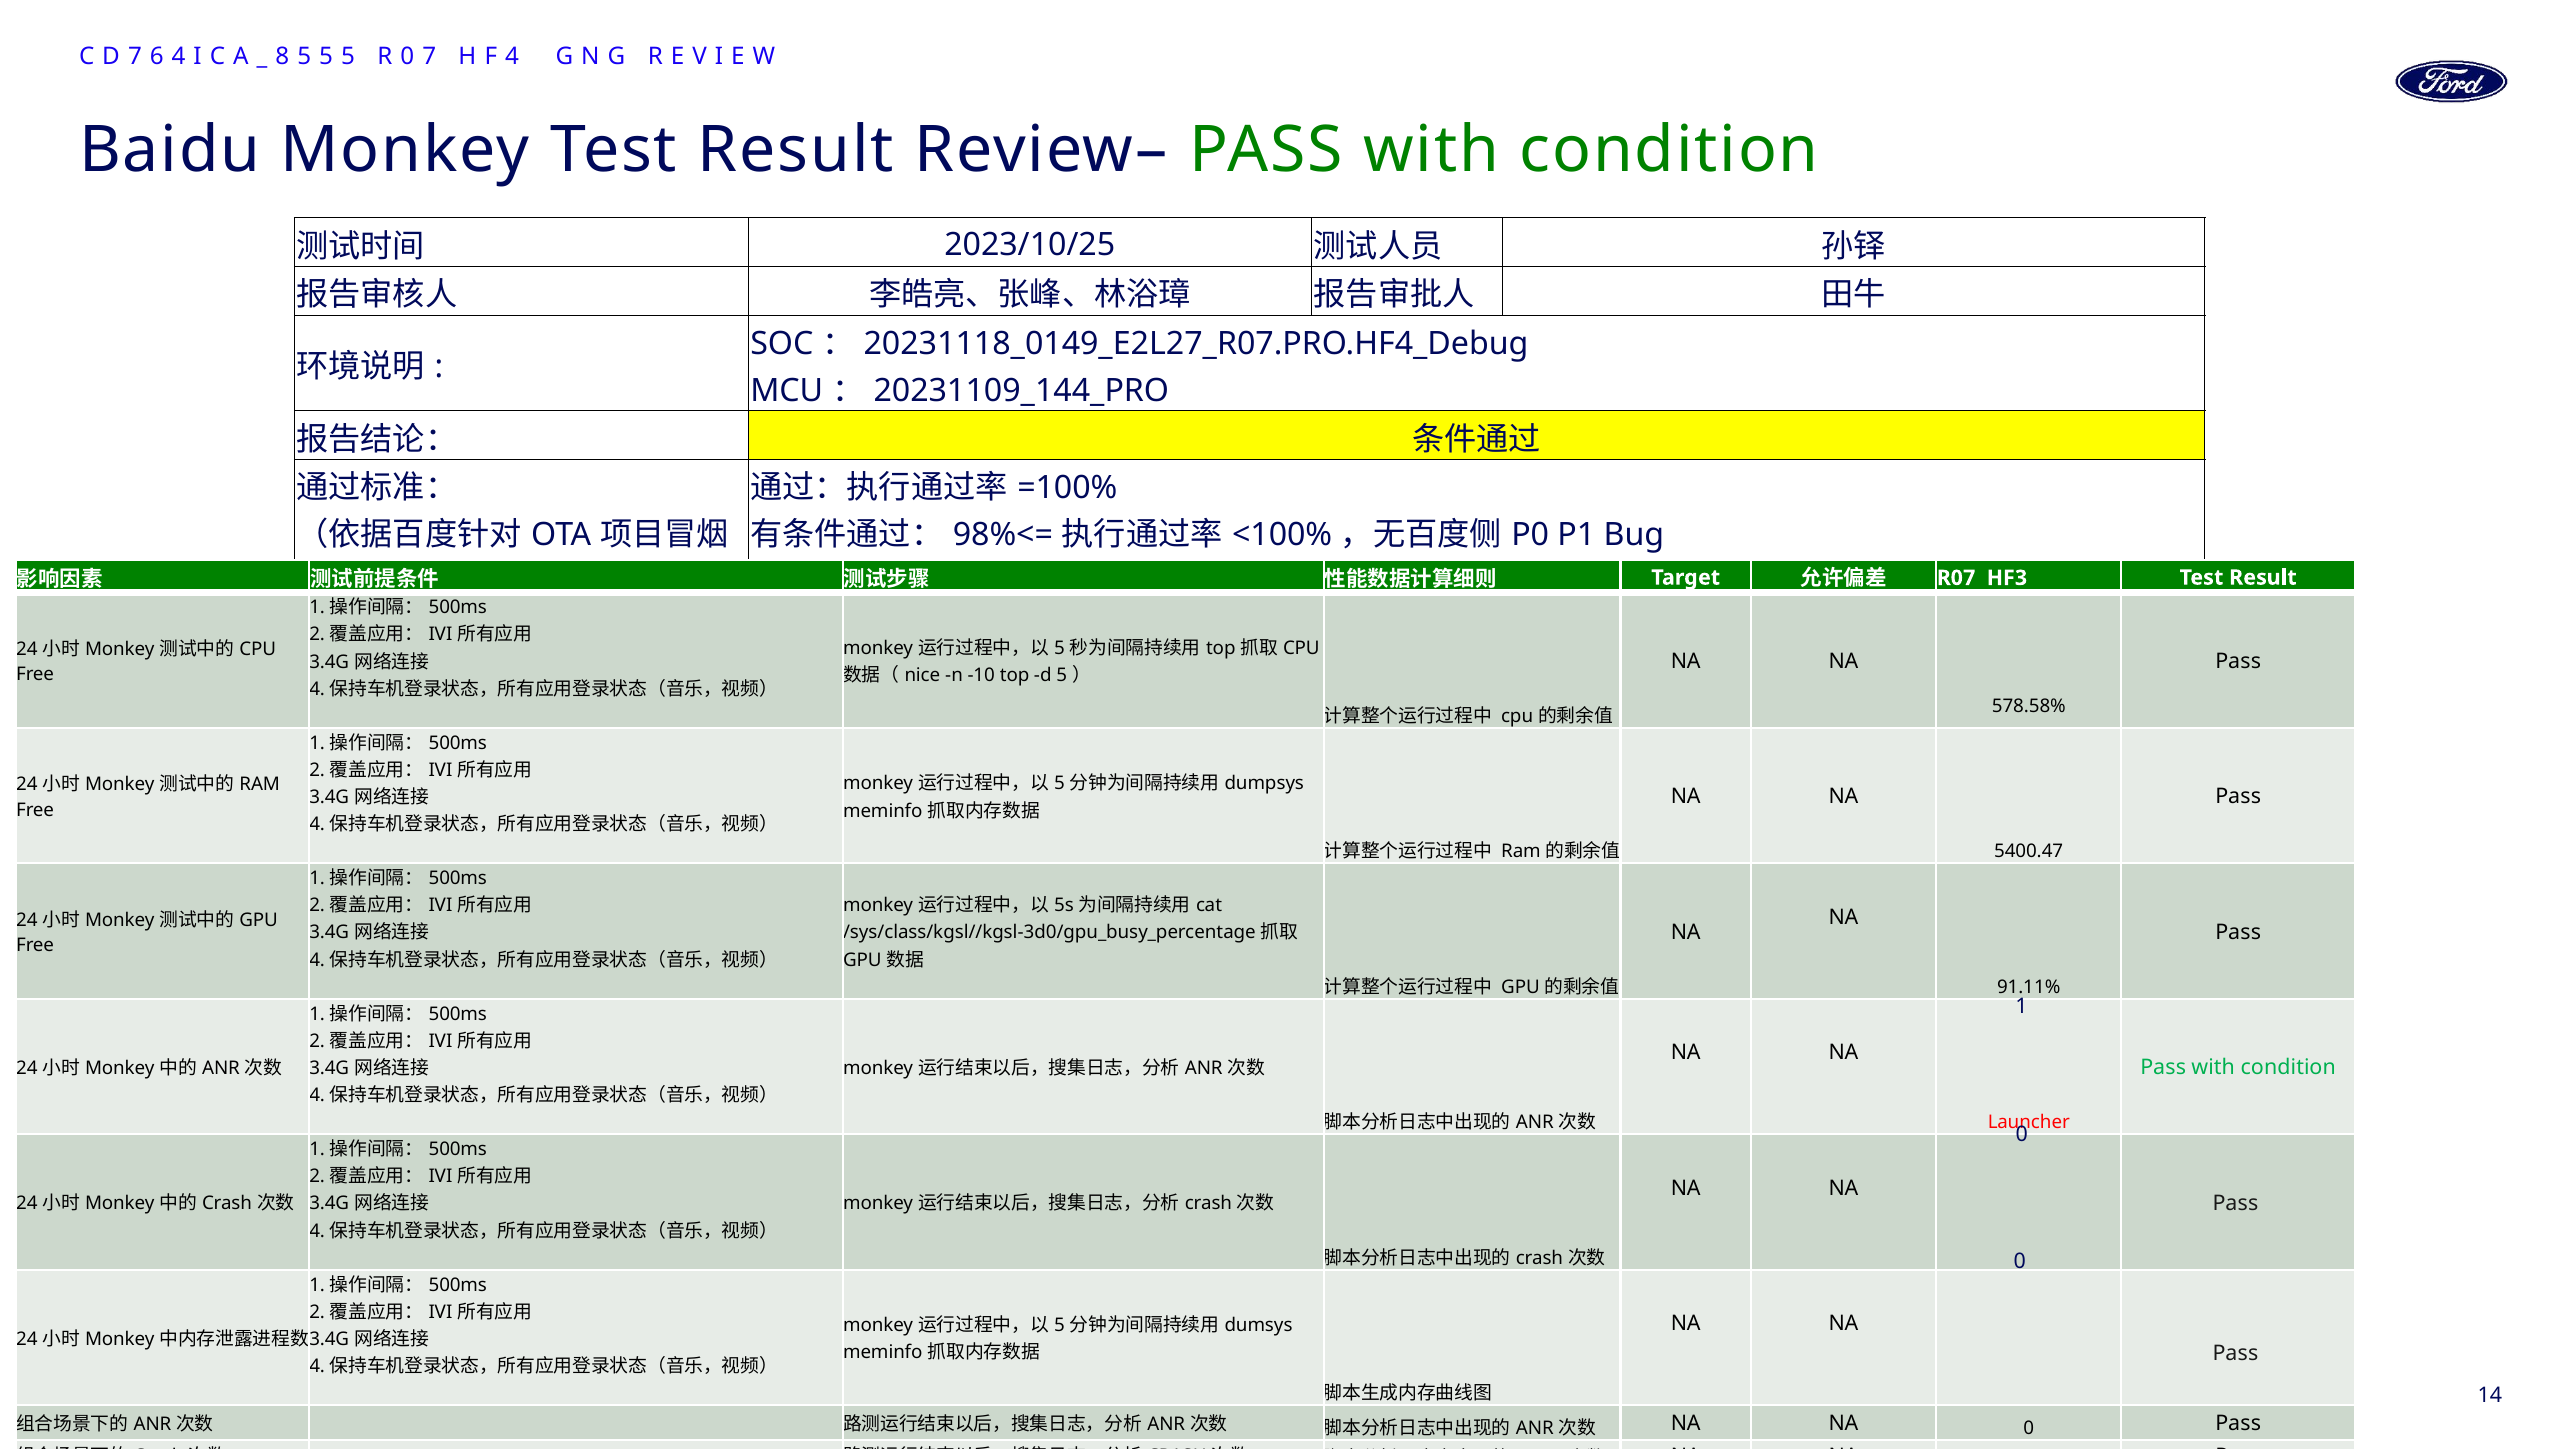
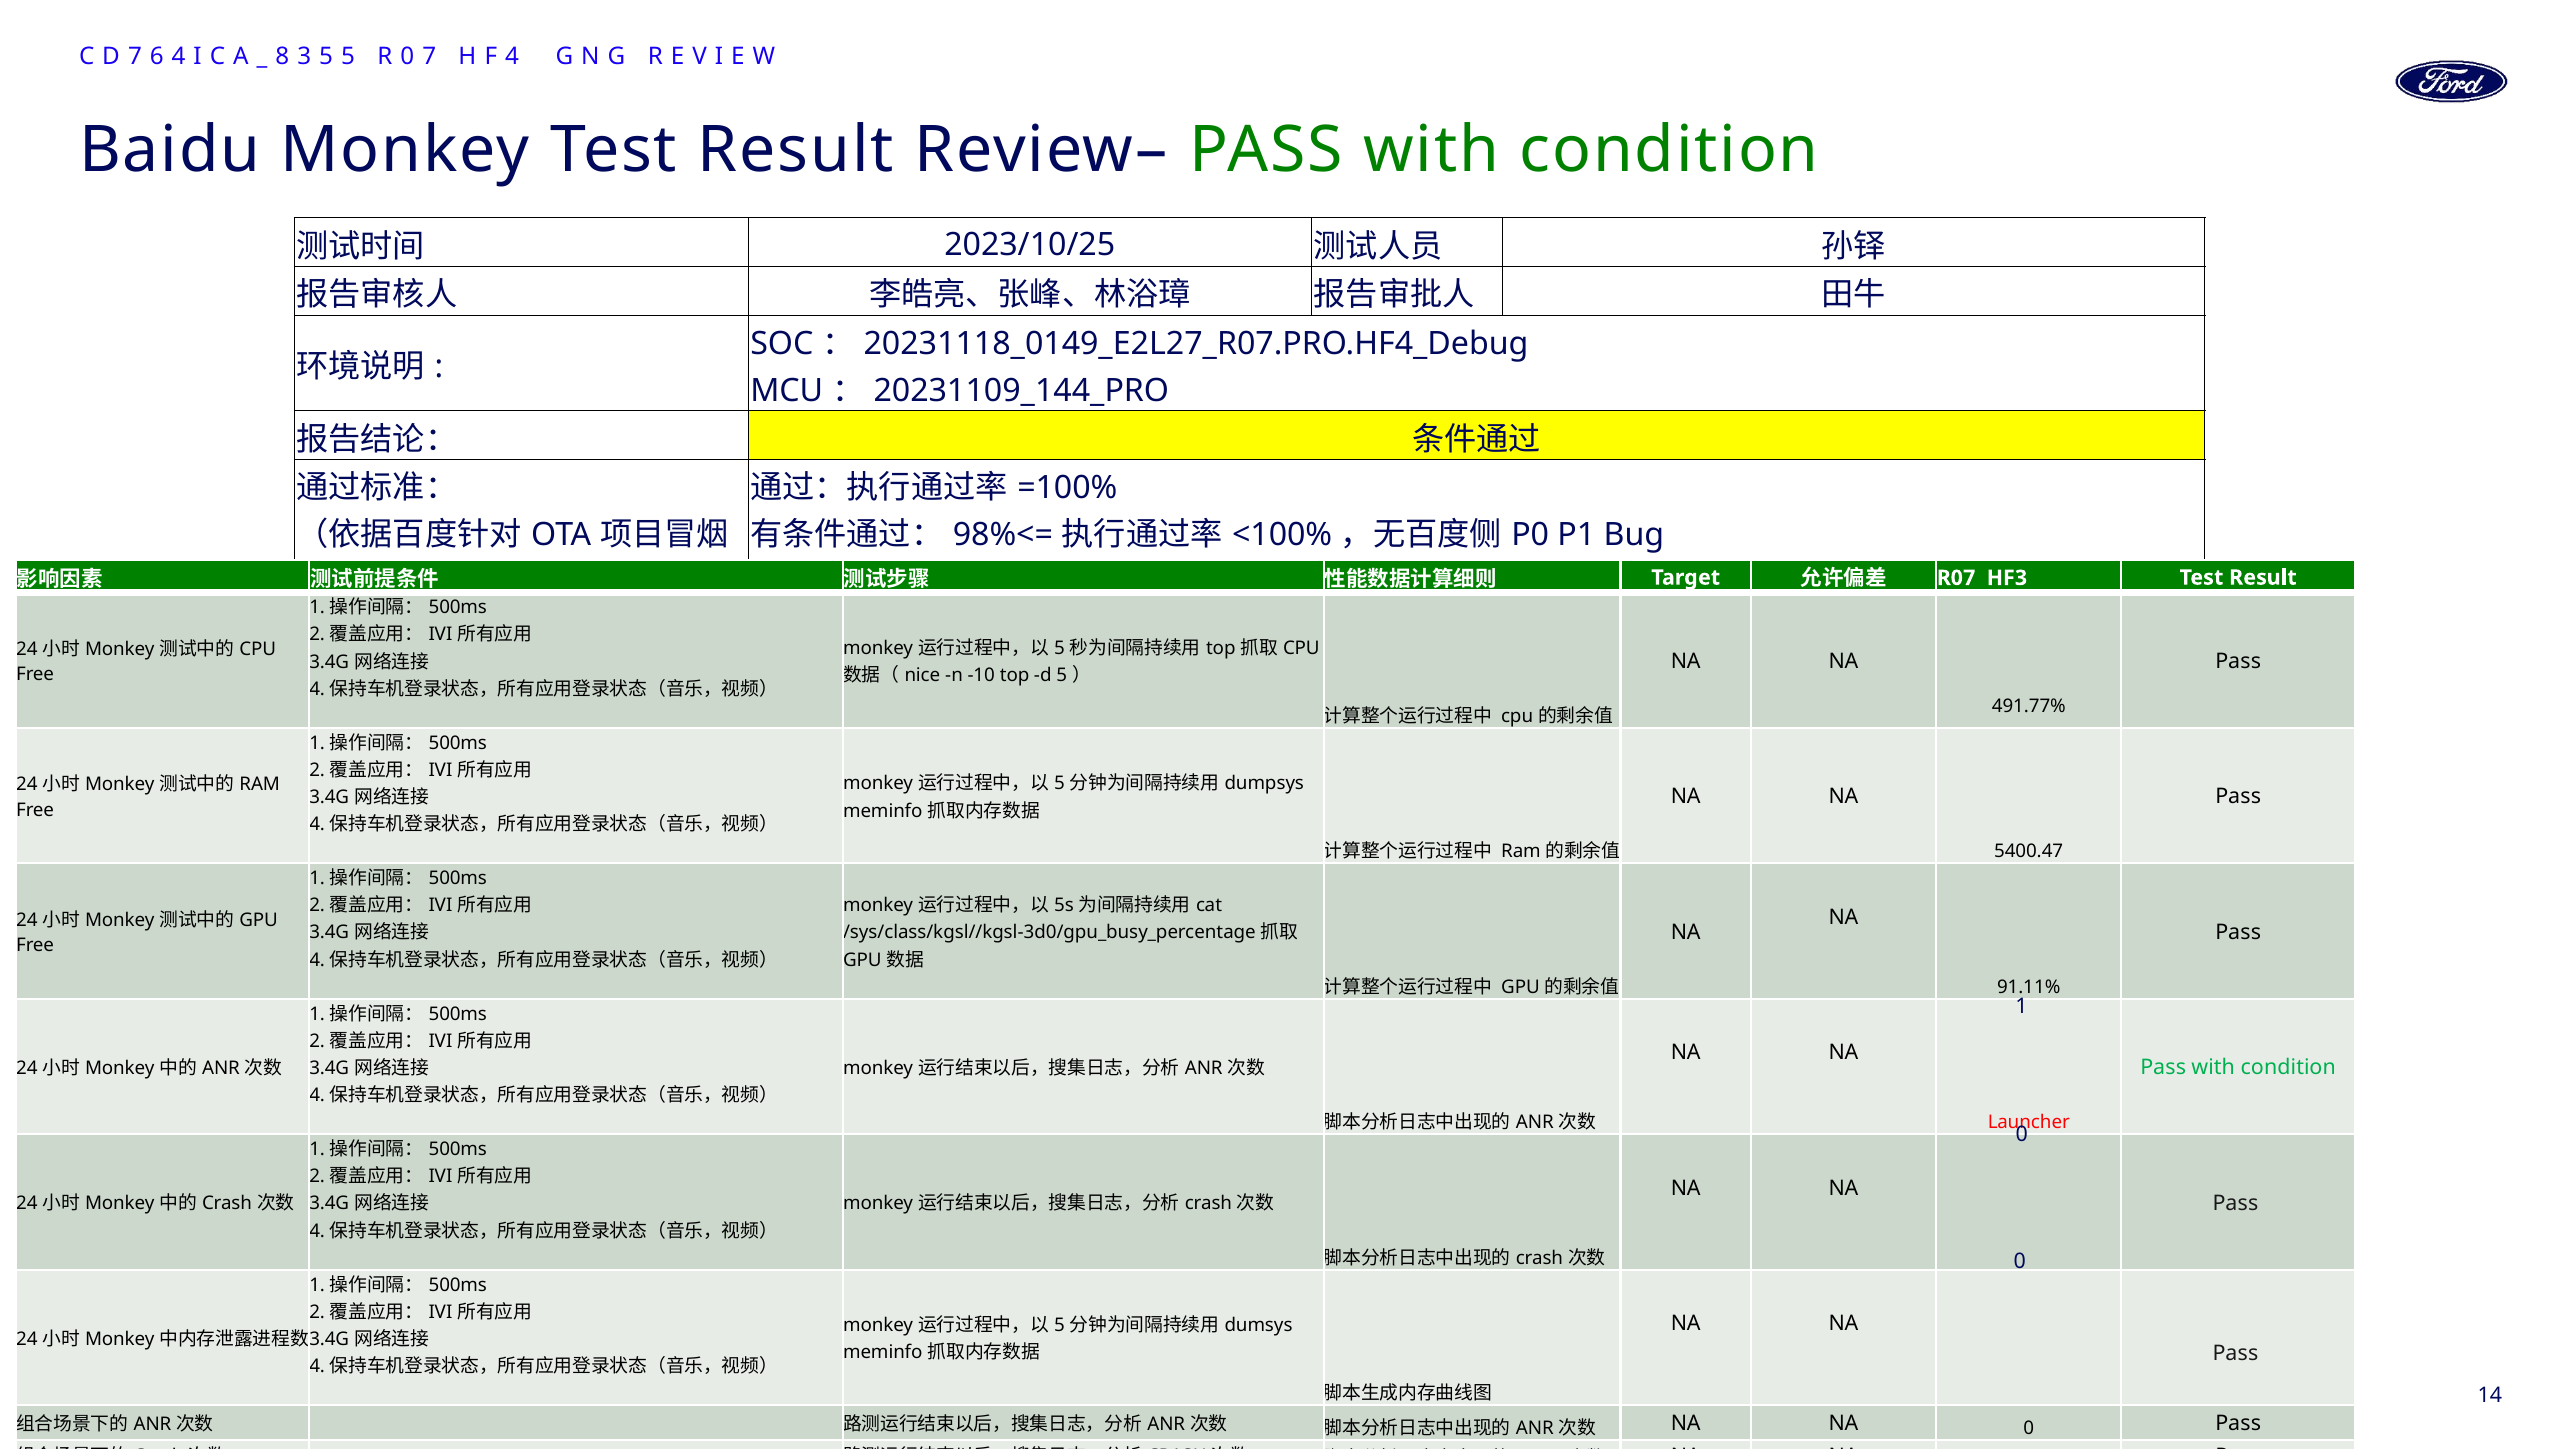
5: 5 -> 3 (304, 57)
578.58%: 578.58% -> 491.77% (2029, 706)
